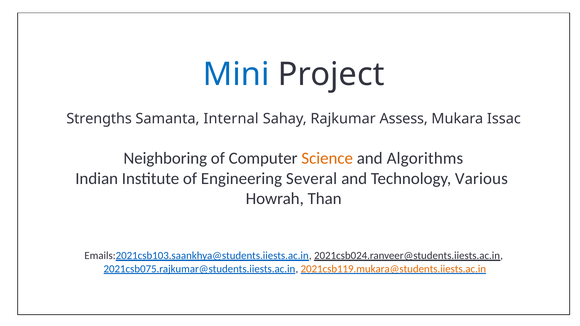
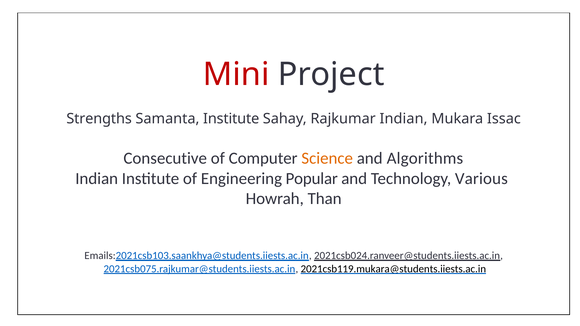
Mini colour: blue -> red (236, 75)
Samanta Internal: Internal -> Institute (231, 119)
Rajkumar Assess: Assess -> Indian (404, 119)
Neighboring: Neighboring -> Consecutive (165, 158)
Several: Several -> Popular (312, 179)
2021csb119.mukara@students.iiests.ac.in colour: orange -> black (393, 269)
